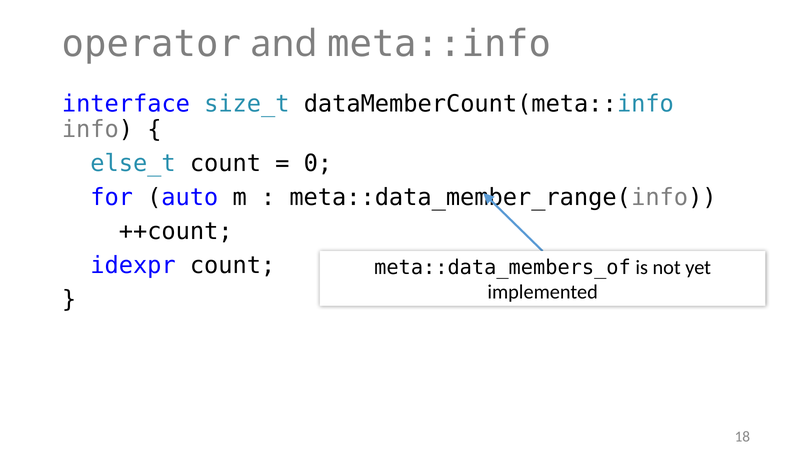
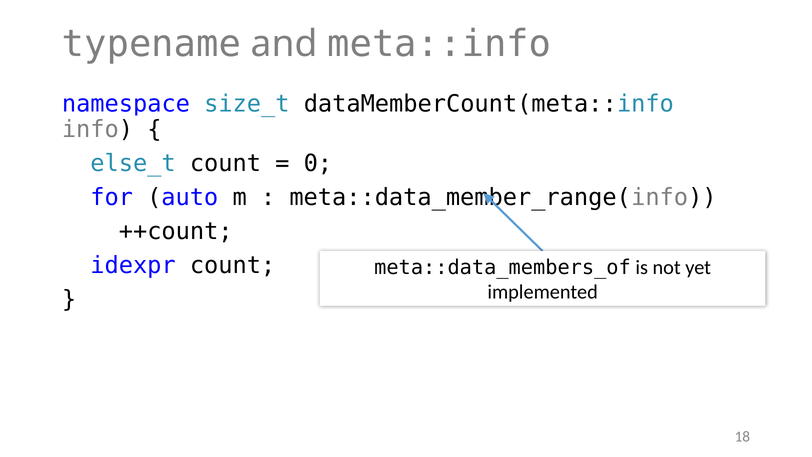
operator: operator -> typename (151, 44)
interface: interface -> namespace (126, 104)
